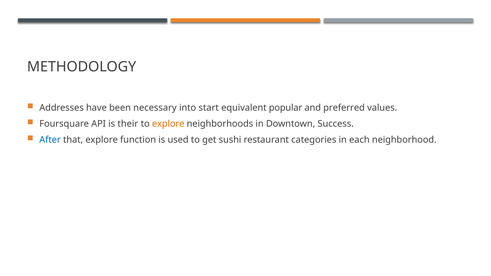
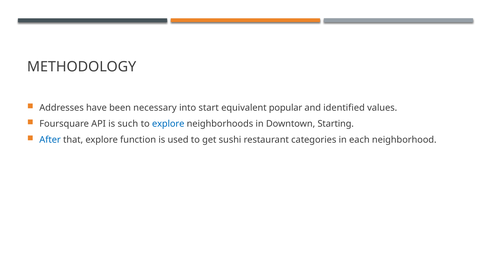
preferred: preferred -> identified (344, 108)
their: their -> such (128, 124)
explore colour: orange -> blue (168, 124)
Success: Success -> Starting (336, 124)
